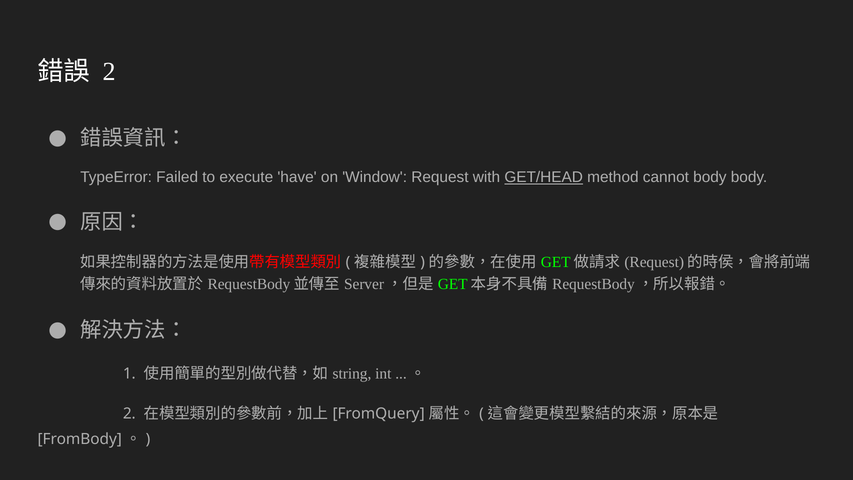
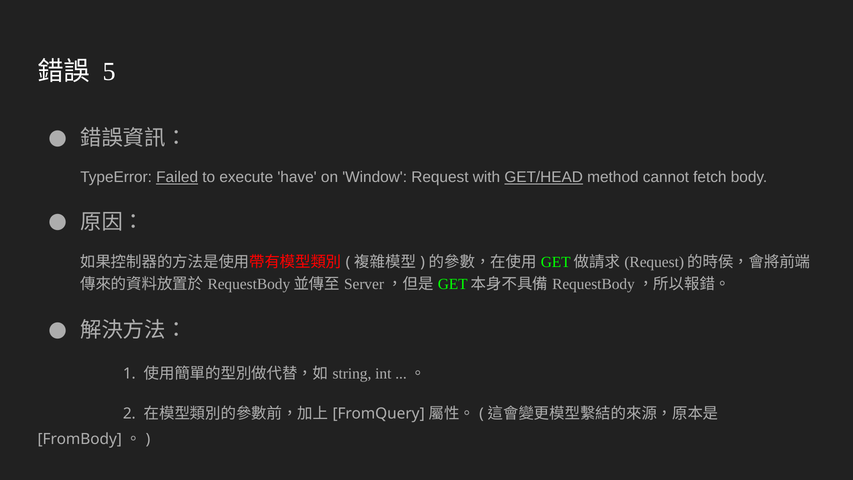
2: 2 -> 5 (109, 72)
Failed underline: none -> present (177, 177)
cannot body: body -> fetch (710, 177)
